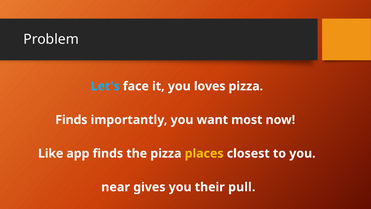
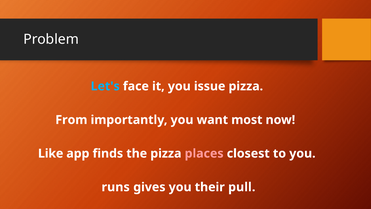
loves: loves -> issue (210, 86)
Finds: Finds -> From (71, 120)
places colour: yellow -> pink (204, 153)
near: near -> runs (116, 187)
